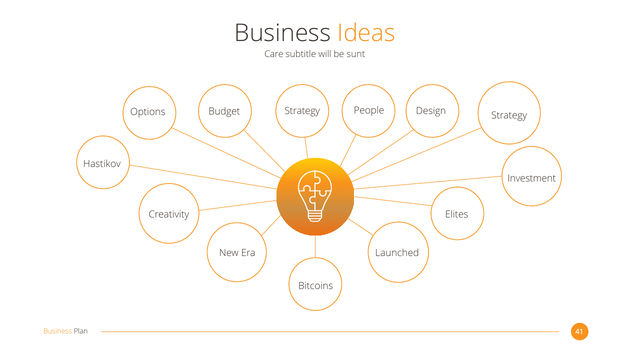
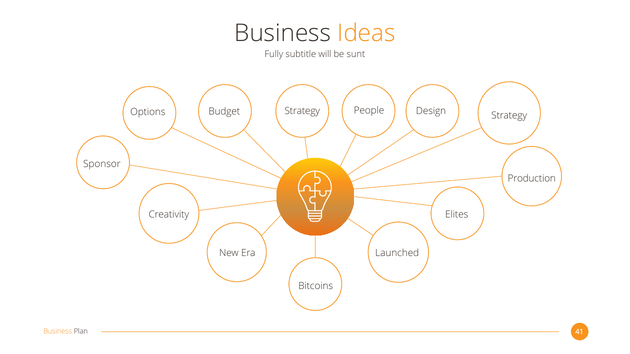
Care: Care -> Fully (274, 54)
Hastikov: Hastikov -> Sponsor (102, 164)
Investment: Investment -> Production (532, 179)
